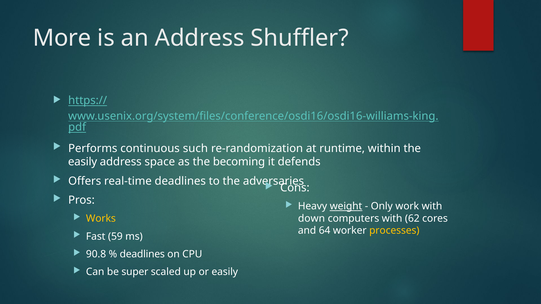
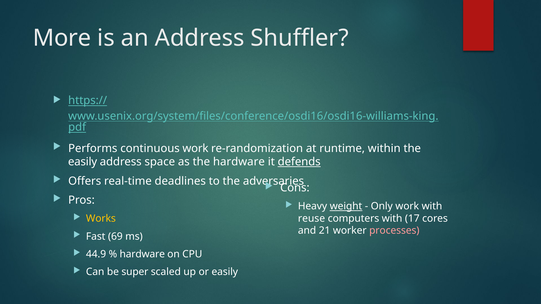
continuous such: such -> work (195, 148)
the becoming: becoming -> hardware (239, 162)
defends underline: none -> present (299, 162)
down: down -> reuse (312, 219)
62: 62 -> 17 (412, 219)
64: 64 -> 21 (325, 231)
processes colour: yellow -> pink (394, 231)
59: 59 -> 69 (115, 237)
90.8: 90.8 -> 44.9 (96, 254)
deadlines: deadlines -> hardware (142, 254)
